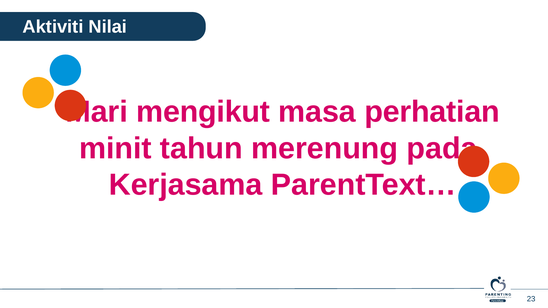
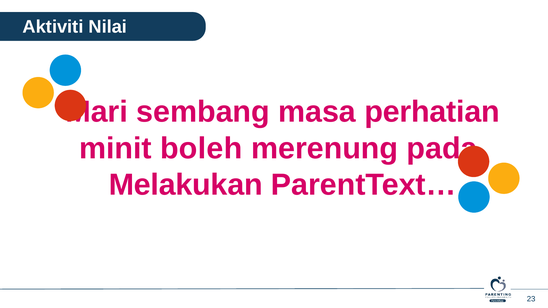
mengikut: mengikut -> sembang (203, 112)
tahun: tahun -> boleh (201, 148)
Kerjasama: Kerjasama -> Melakukan (186, 185)
